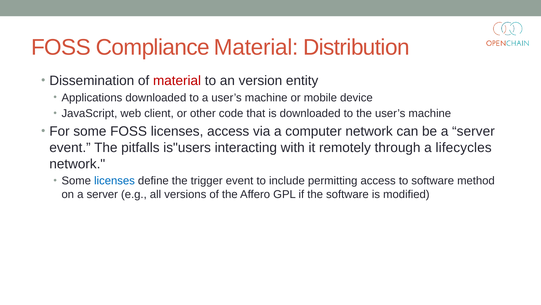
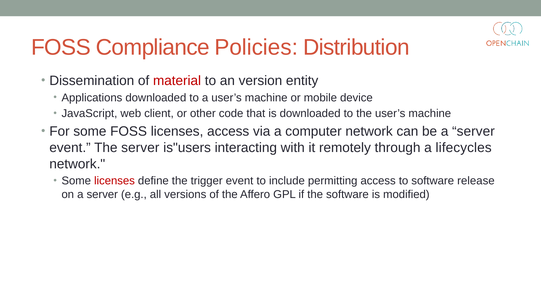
Compliance Material: Material -> Policies (256, 47)
The pitfalls: pitfalls -> server (140, 147)
licenses colour: blue -> red (114, 181)
method: method -> release (476, 181)
